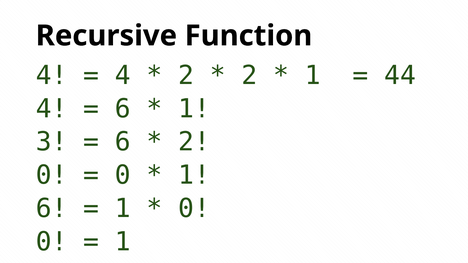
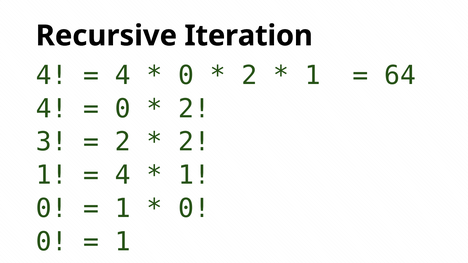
Function: Function -> Iteration (249, 36)
2: 2 -> 0 (186, 75)
44: 44 -> 64 (400, 75)
6: 6 -> 0 (123, 109)
1: 1 -> 2 (194, 109)
6: 6 -> 2 (123, 142)
0: 0 -> 1 (52, 175)
0: 0 -> 4 (123, 175)
6: 6 -> 0 (52, 209)
